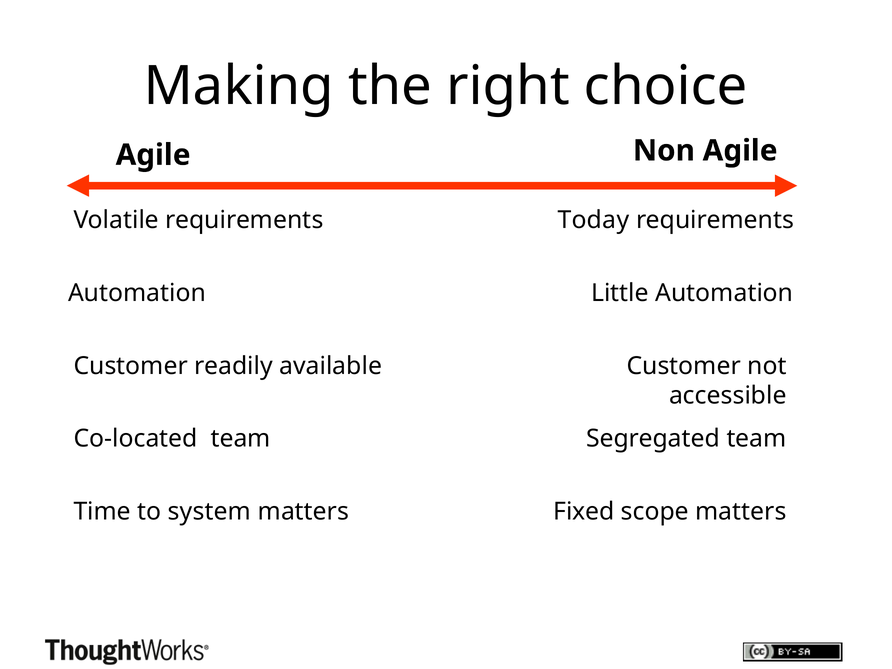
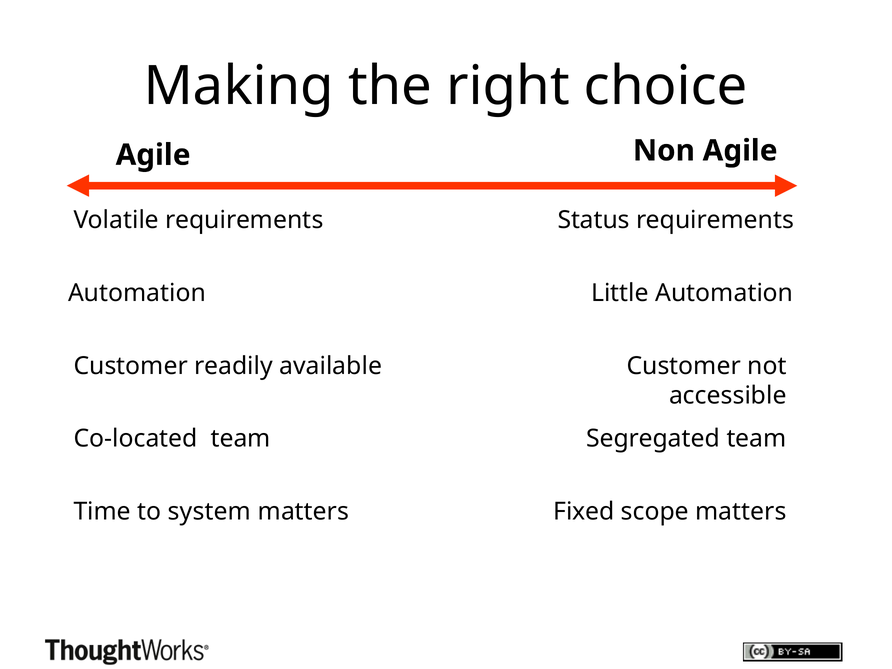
Today: Today -> Status (594, 220)
